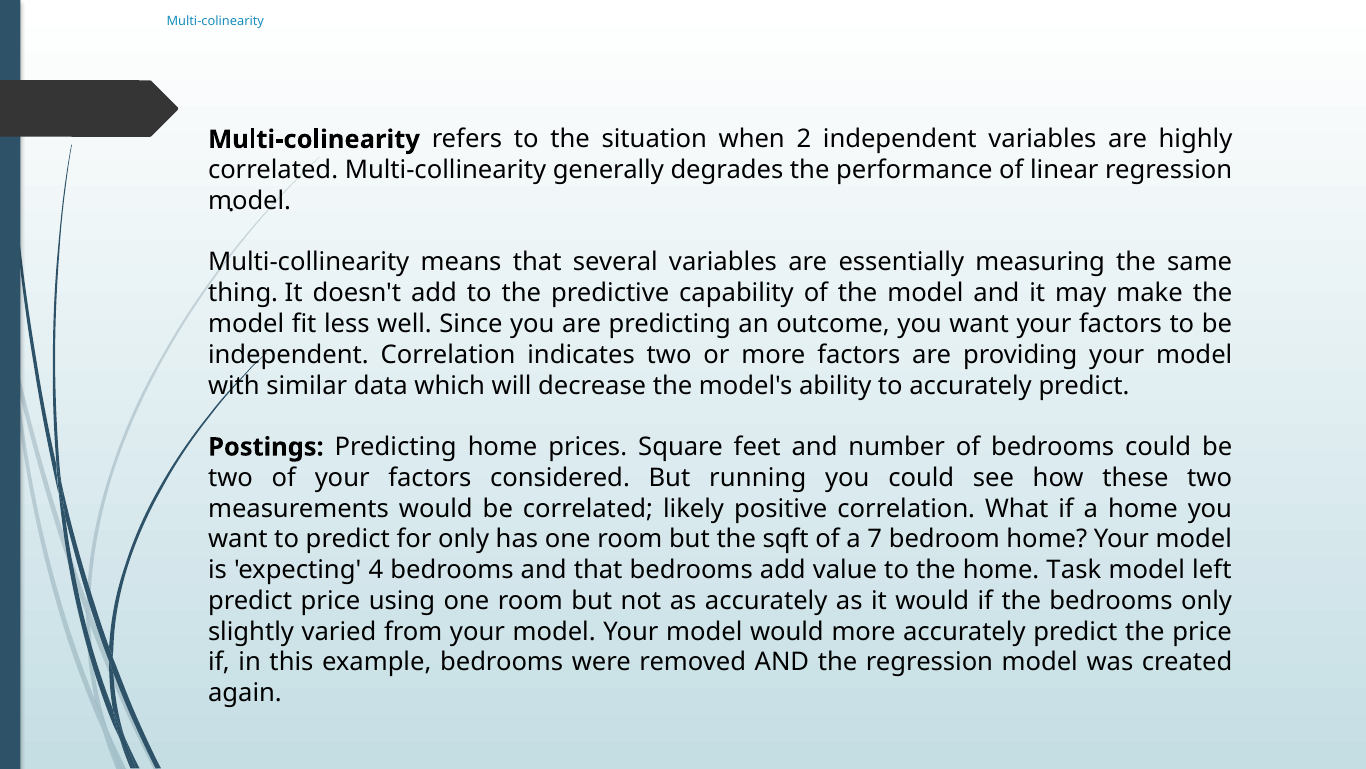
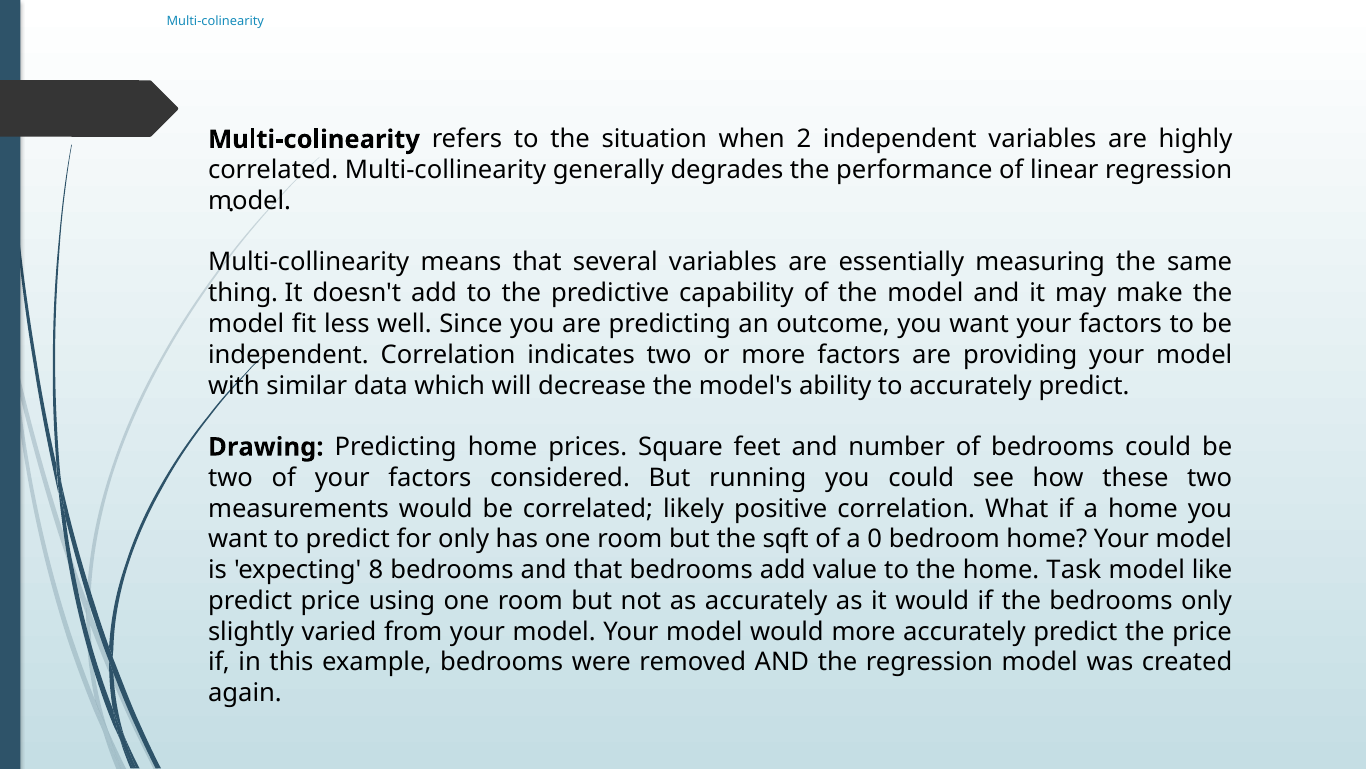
Postings: Postings -> Drawing (266, 447)
7: 7 -> 0 (875, 539)
4: 4 -> 8 (376, 570)
left: left -> like (1212, 570)
